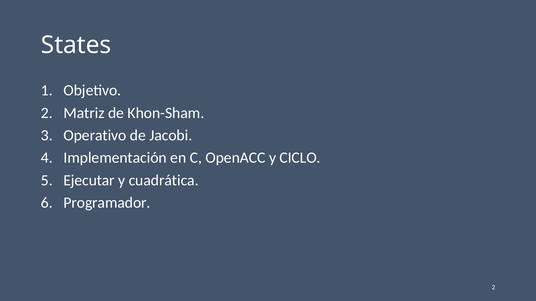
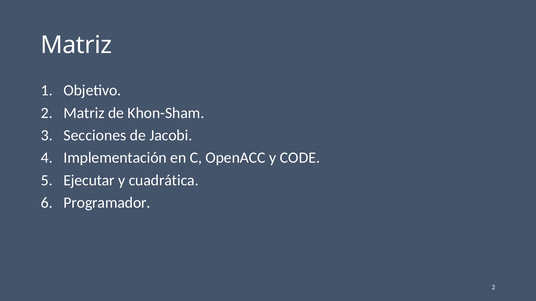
States: States -> Matriz (76, 45)
Operativo: Operativo -> Secciones (95, 136)
CICLO: CICLO -> CODE (300, 158)
